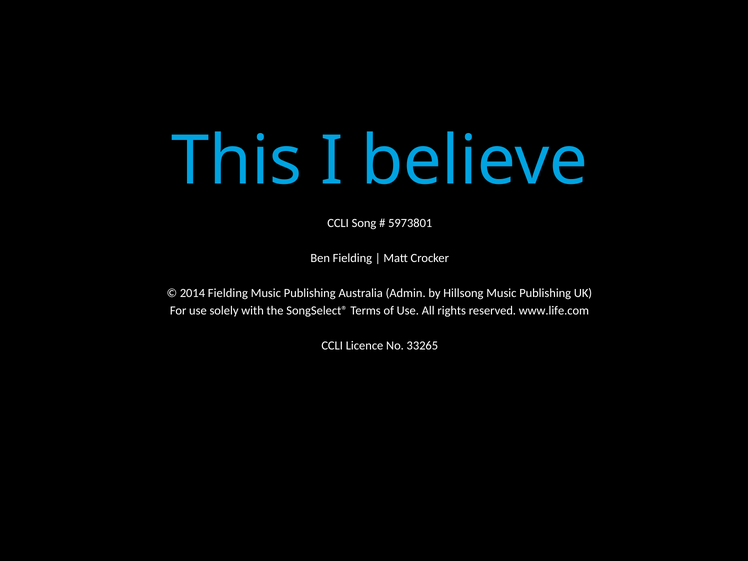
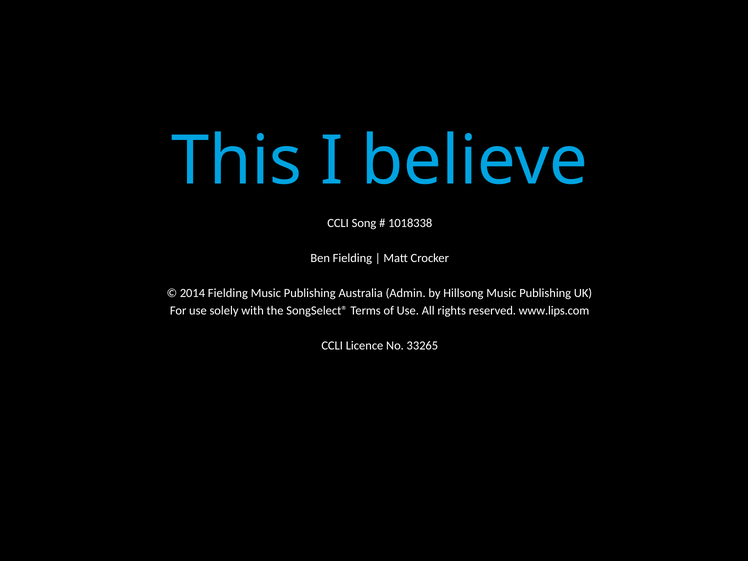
5973801: 5973801 -> 1018338 (410, 223)
www.life.com: www.life.com -> www.lips.com (554, 311)
